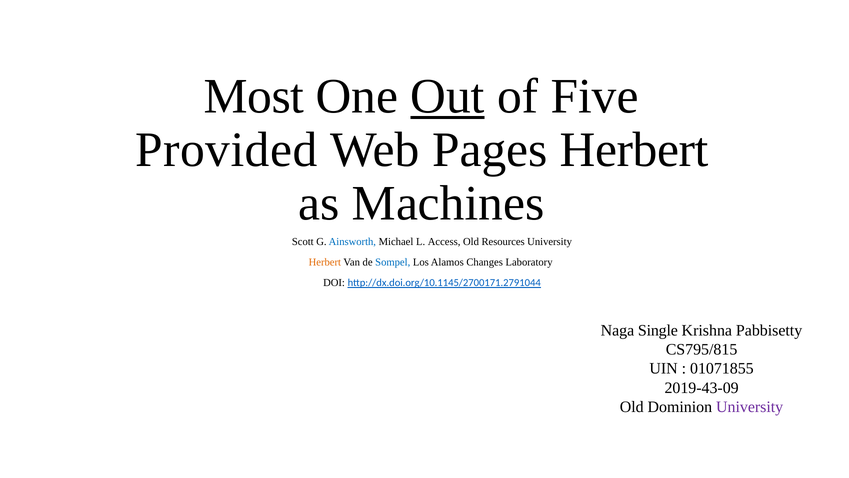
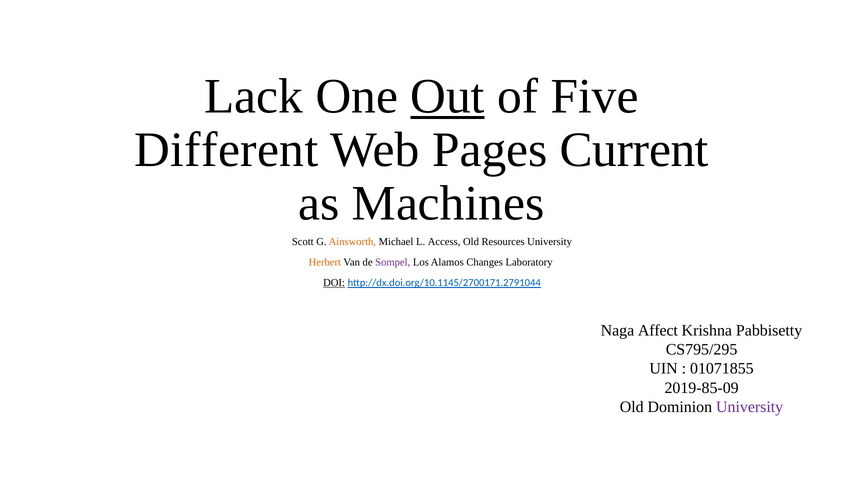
Most: Most -> Lack (254, 96)
Provided: Provided -> Different (226, 150)
Pages Herbert: Herbert -> Current (634, 150)
Ainsworth colour: blue -> orange (352, 242)
Sompel colour: blue -> purple (393, 262)
DOI underline: none -> present (334, 282)
Single: Single -> Affect (658, 330)
CS795/815: CS795/815 -> CS795/295 (702, 349)
2019-43-09: 2019-43-09 -> 2019-85-09 (702, 387)
